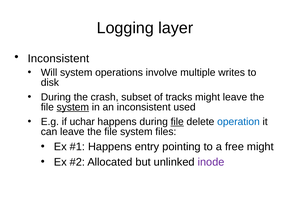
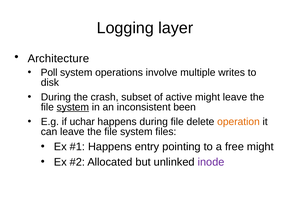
Inconsistent: Inconsistent -> Architecture (58, 58)
Will: Will -> Poll (49, 72)
tracks: tracks -> active (179, 97)
used: used -> been (185, 107)
file underline: present -> none (177, 121)
operation colour: blue -> orange (238, 121)
